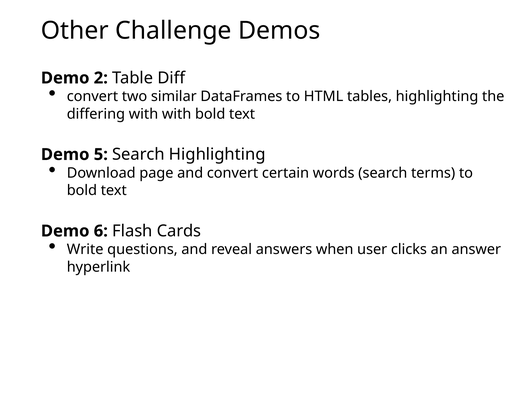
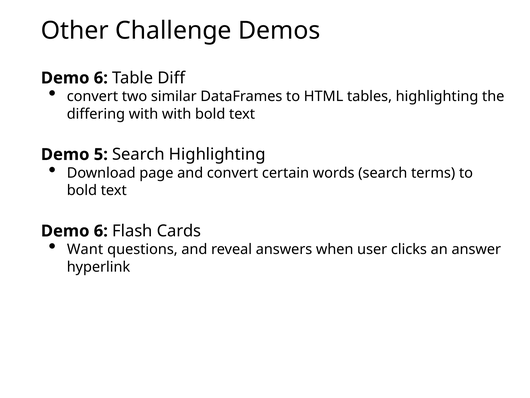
2: 2 -> 6 (101, 78)
Write: Write -> Want (85, 249)
